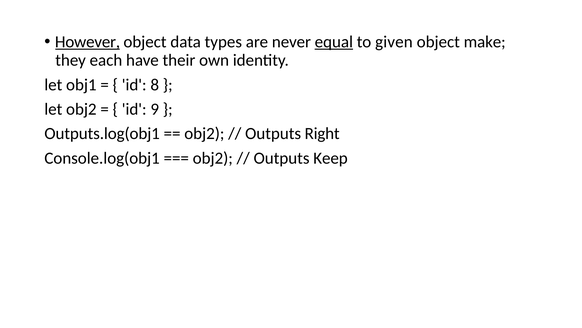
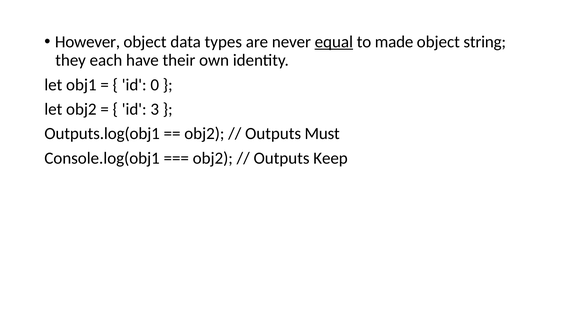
However underline: present -> none (88, 42)
given: given -> made (394, 42)
make: make -> string (485, 42)
8: 8 -> 0 (155, 85)
9: 9 -> 3 (155, 109)
Right: Right -> Must (322, 133)
